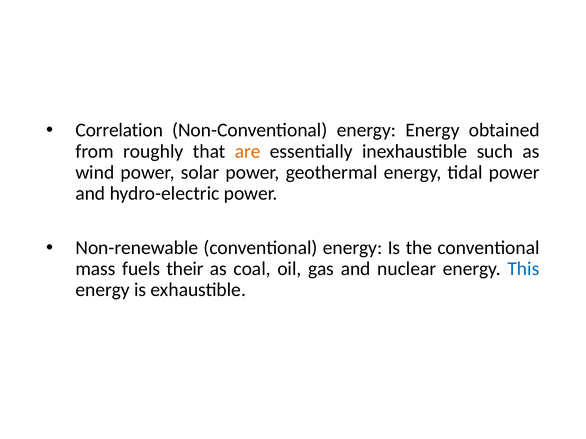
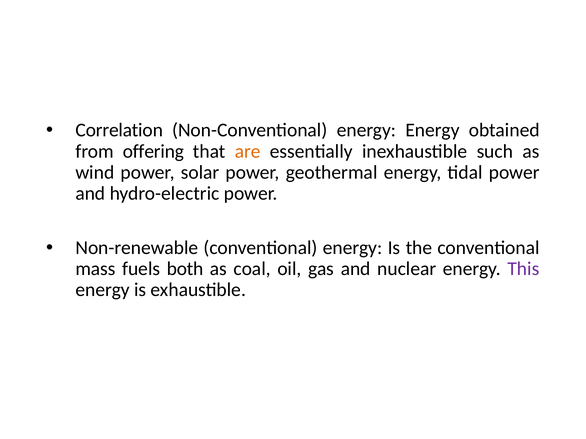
roughly: roughly -> offering (153, 151)
their: their -> both (185, 269)
This colour: blue -> purple (523, 269)
